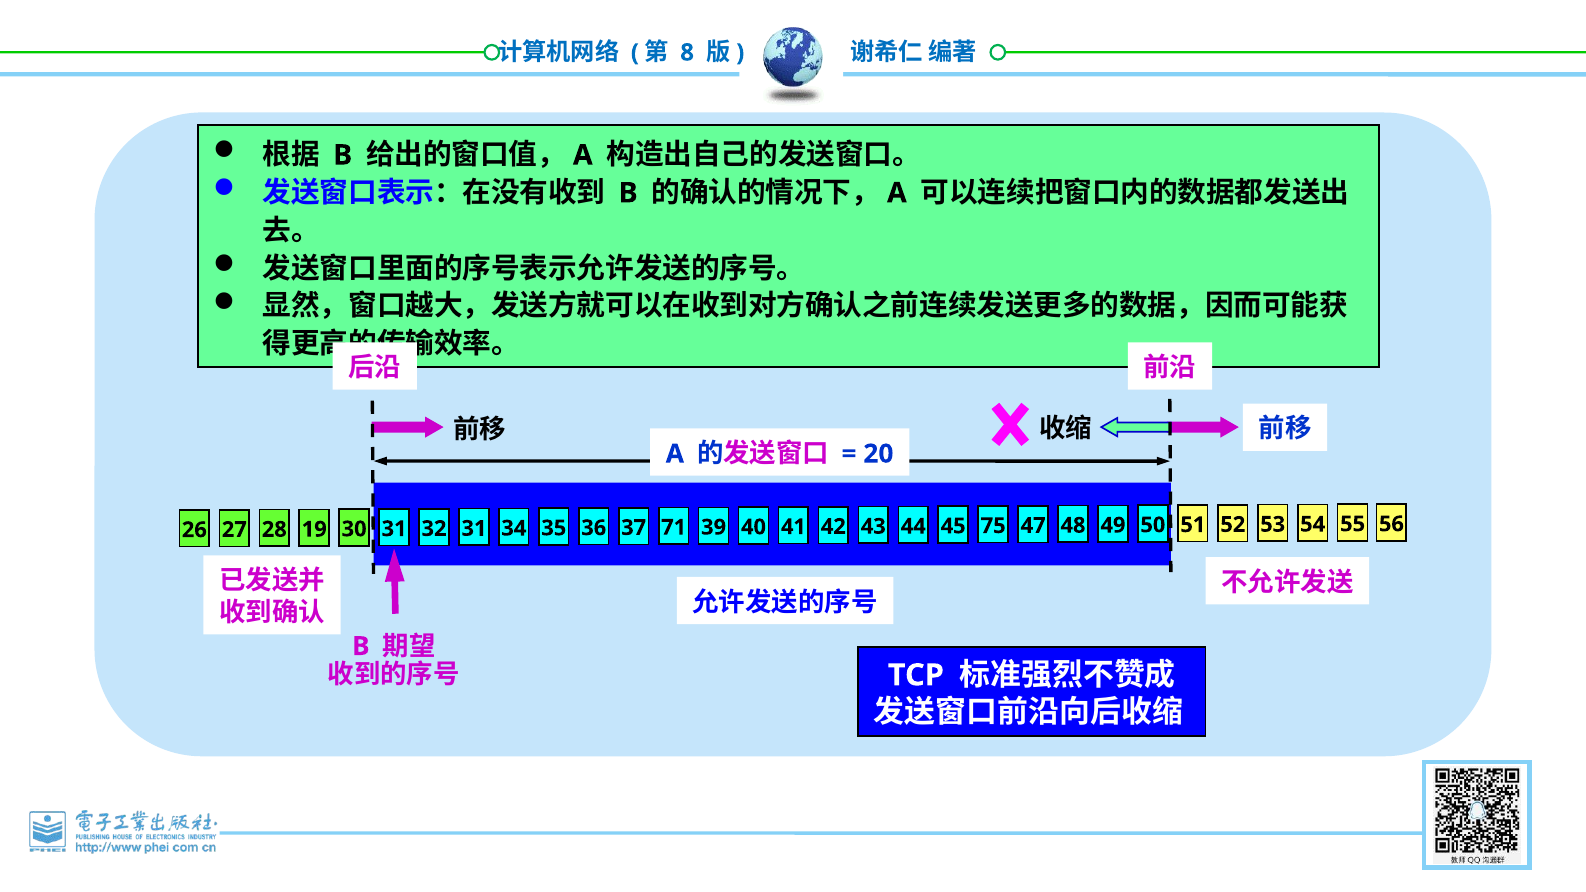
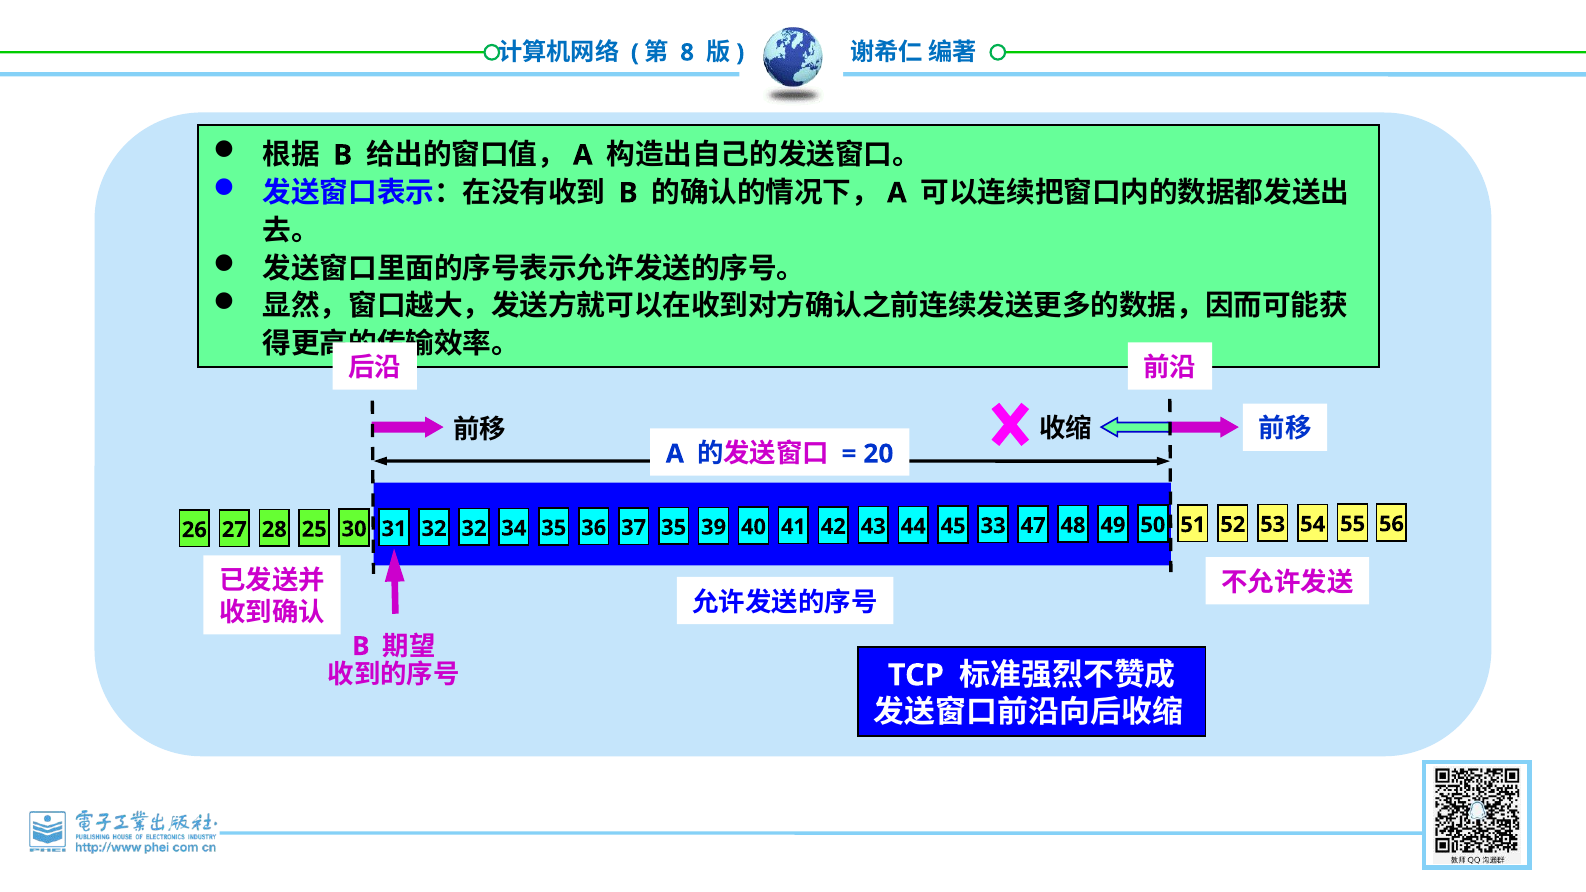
19: 19 -> 25 (314, 529)
32 31: 31 -> 32 (474, 529)
37 71: 71 -> 35 (674, 528)
75: 75 -> 33 (993, 526)
